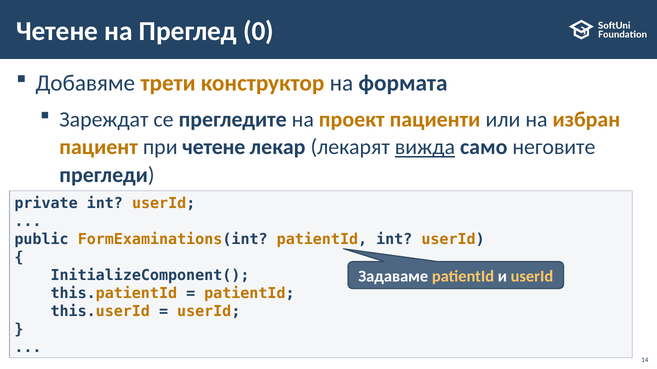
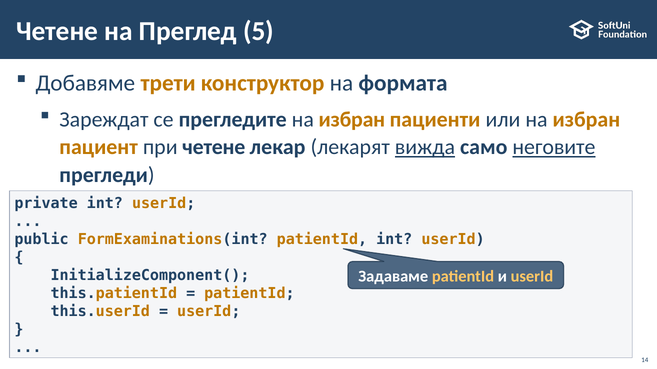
0: 0 -> 5 (259, 31)
прегледите на проект: проект -> избран (352, 120)
неговите underline: none -> present (554, 148)
